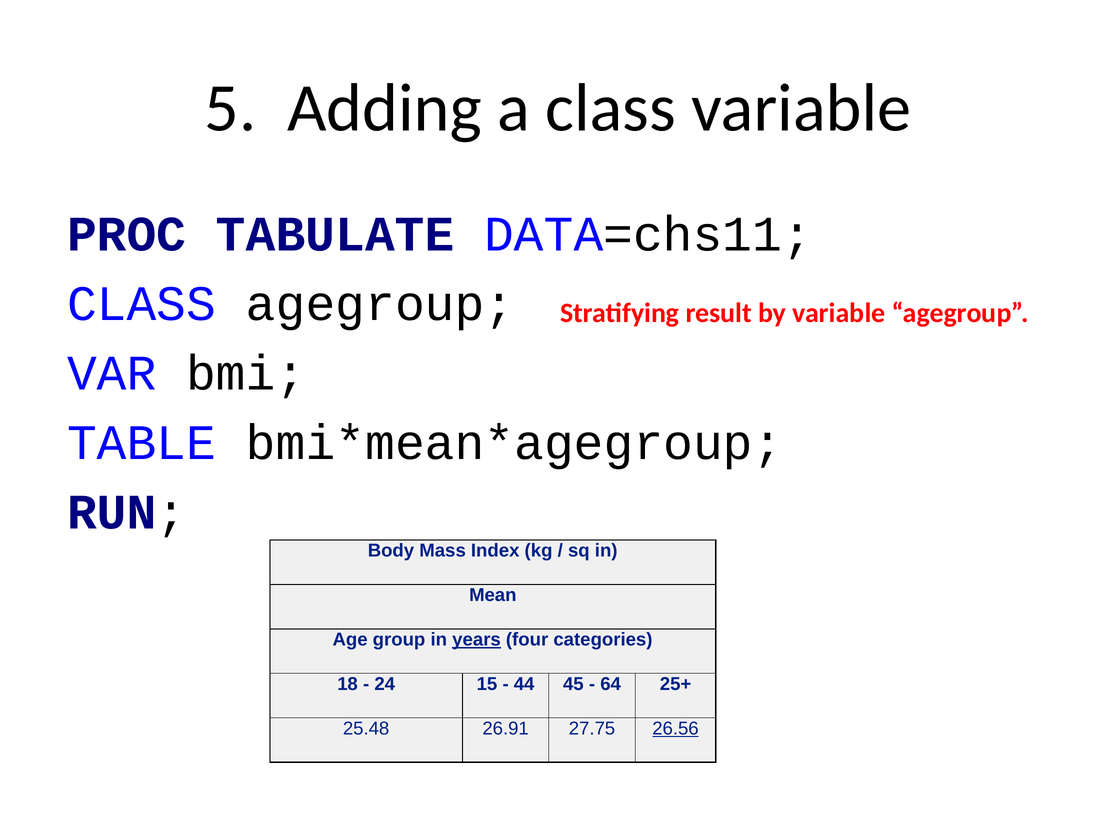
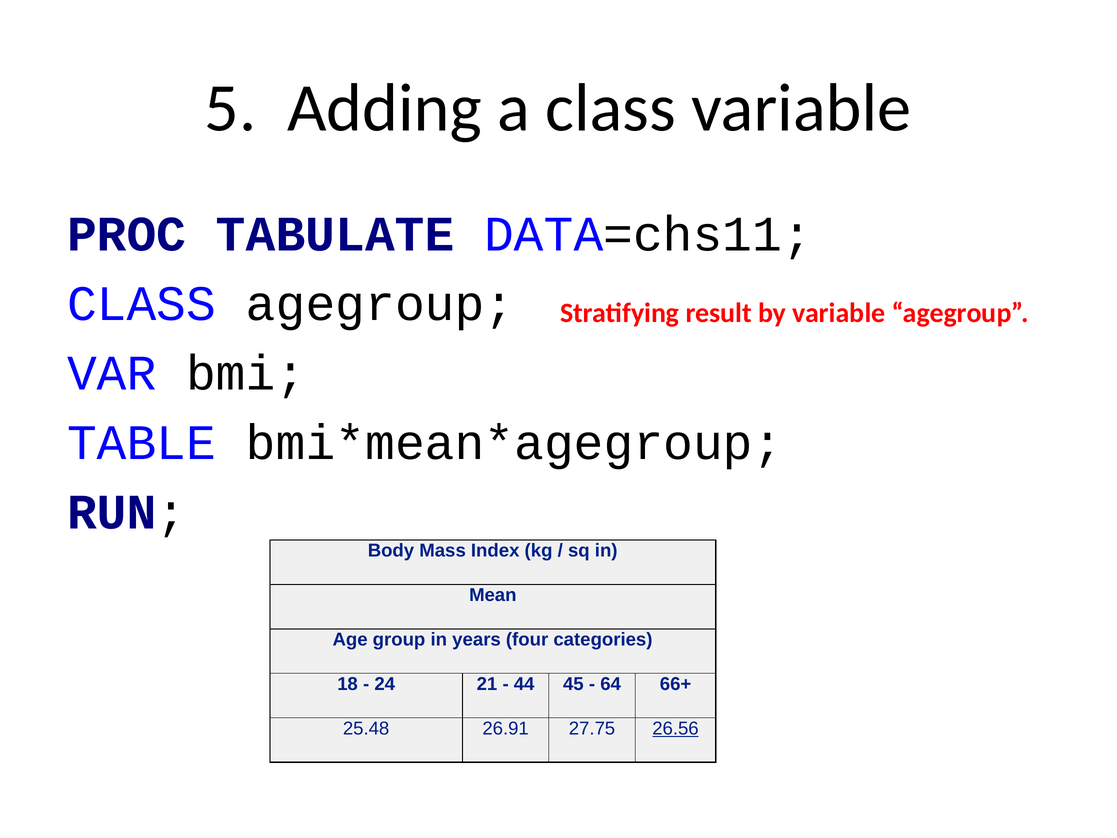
years underline: present -> none (477, 640)
15: 15 -> 21 (487, 684)
25+: 25+ -> 66+ (676, 684)
